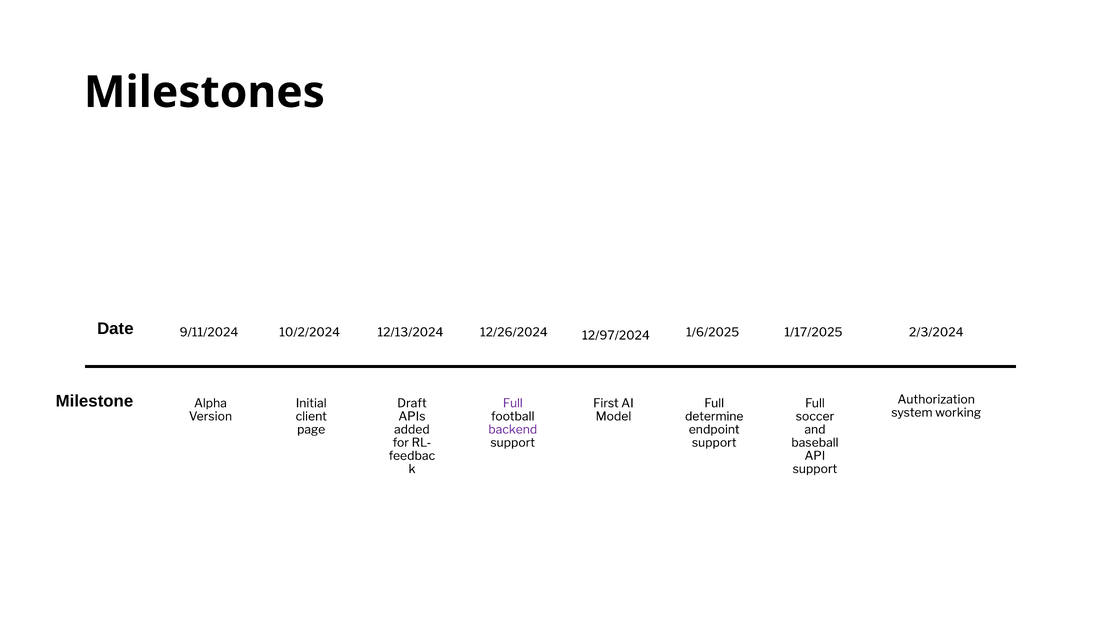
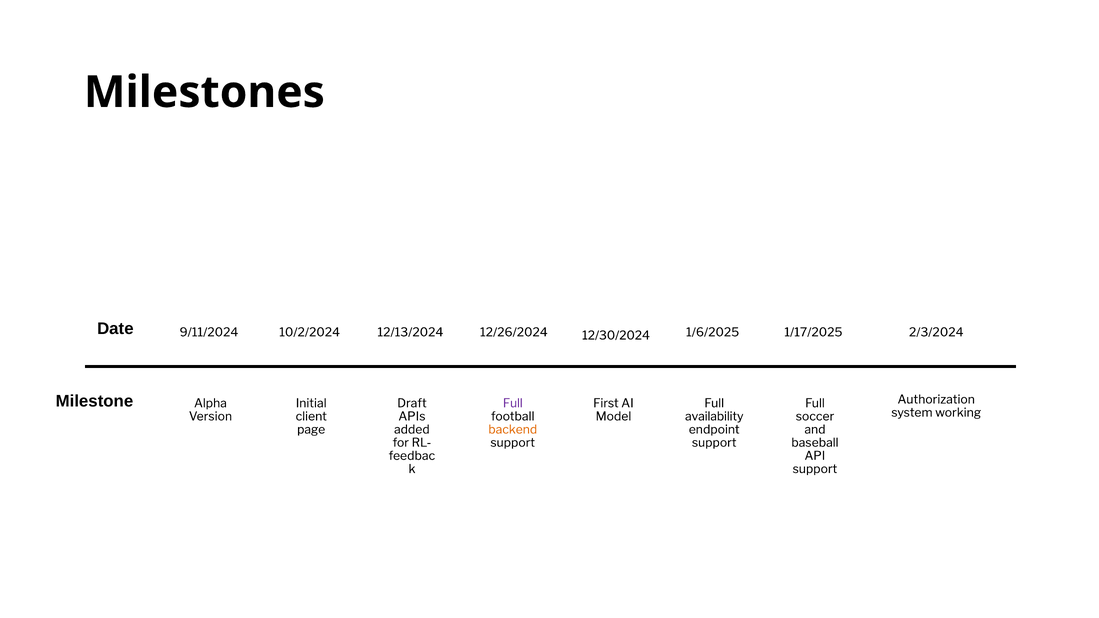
12/97/2024: 12/97/2024 -> 12/30/2024 (616, 336)
determine: determine -> availability (714, 417)
backend colour: purple -> orange (513, 430)
